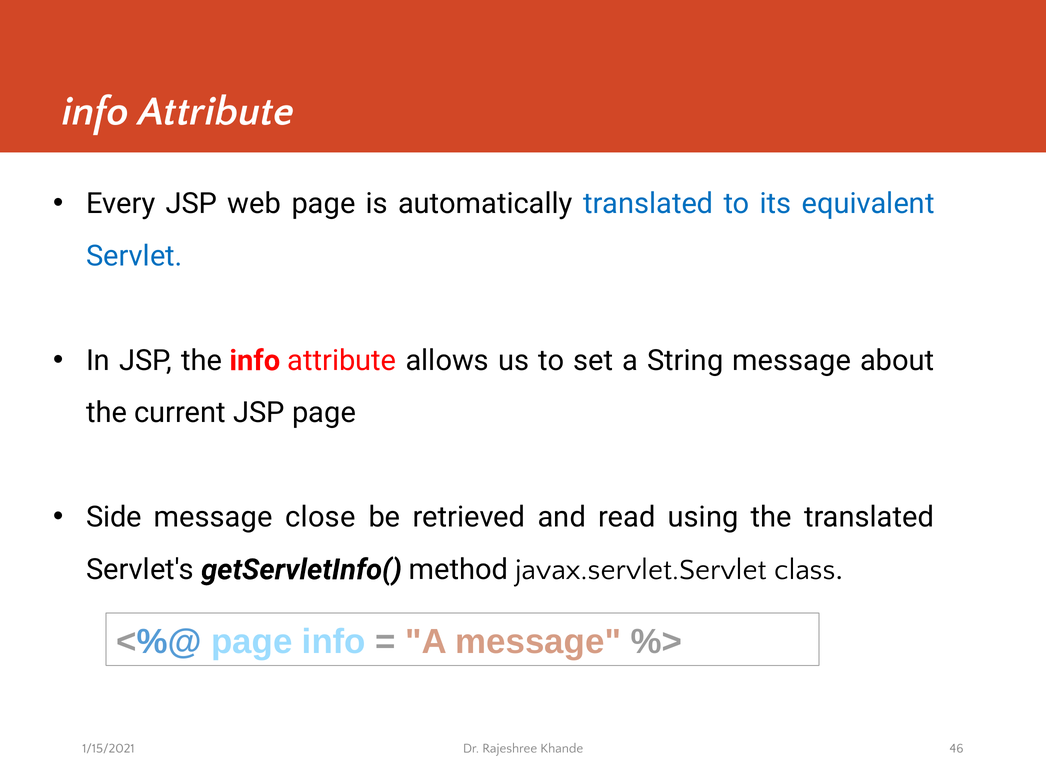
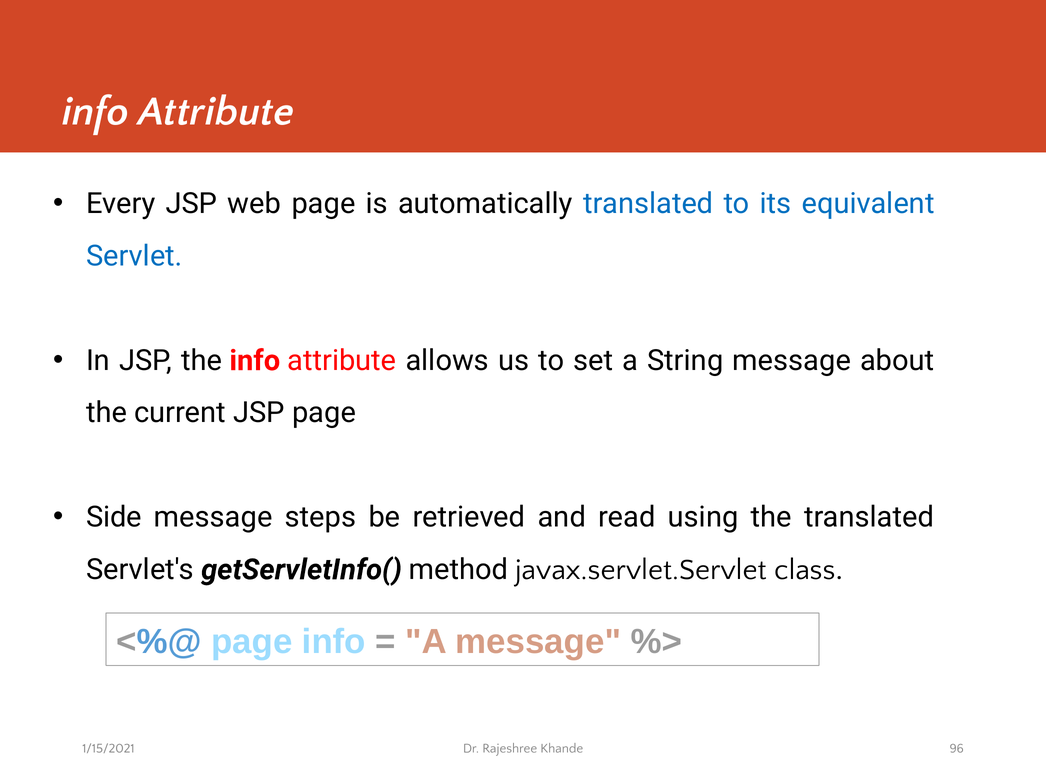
close: close -> steps (321, 518)
46: 46 -> 96 (957, 749)
